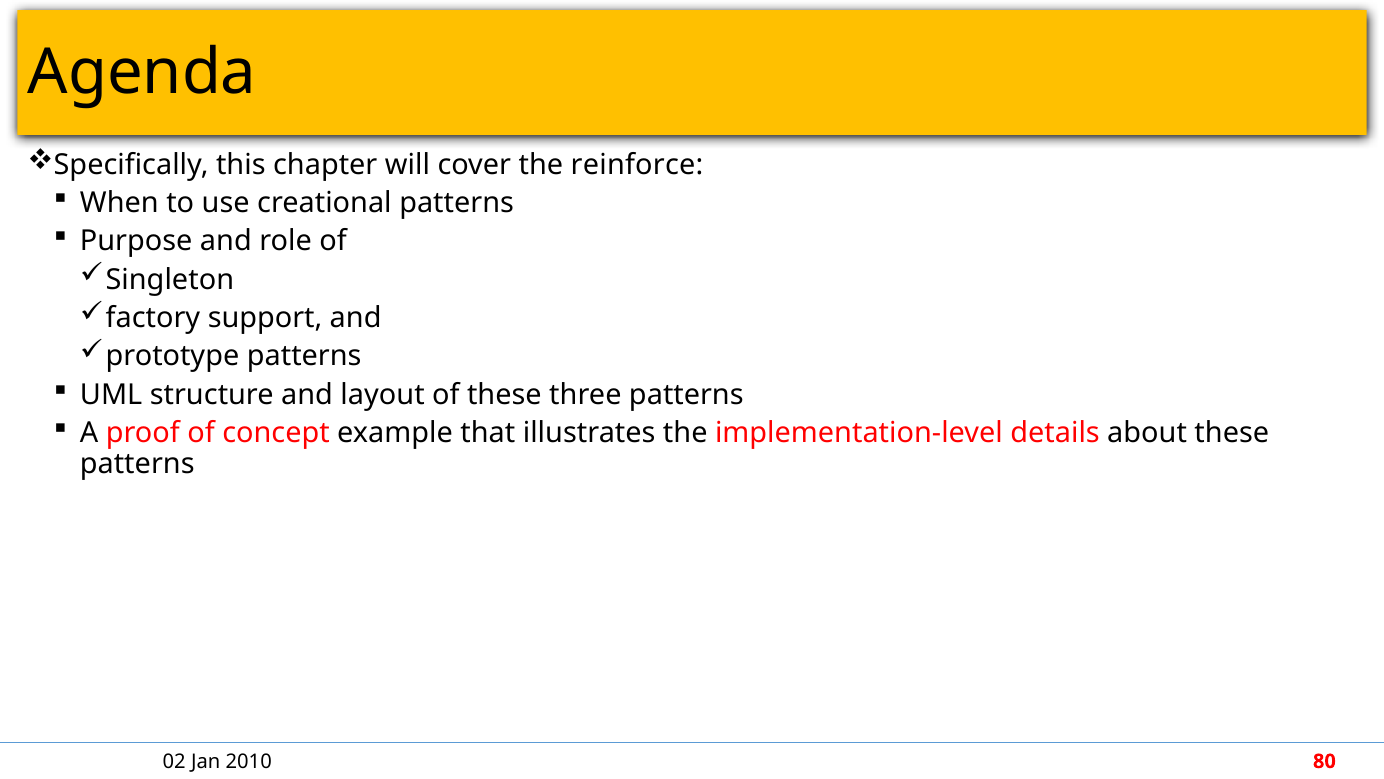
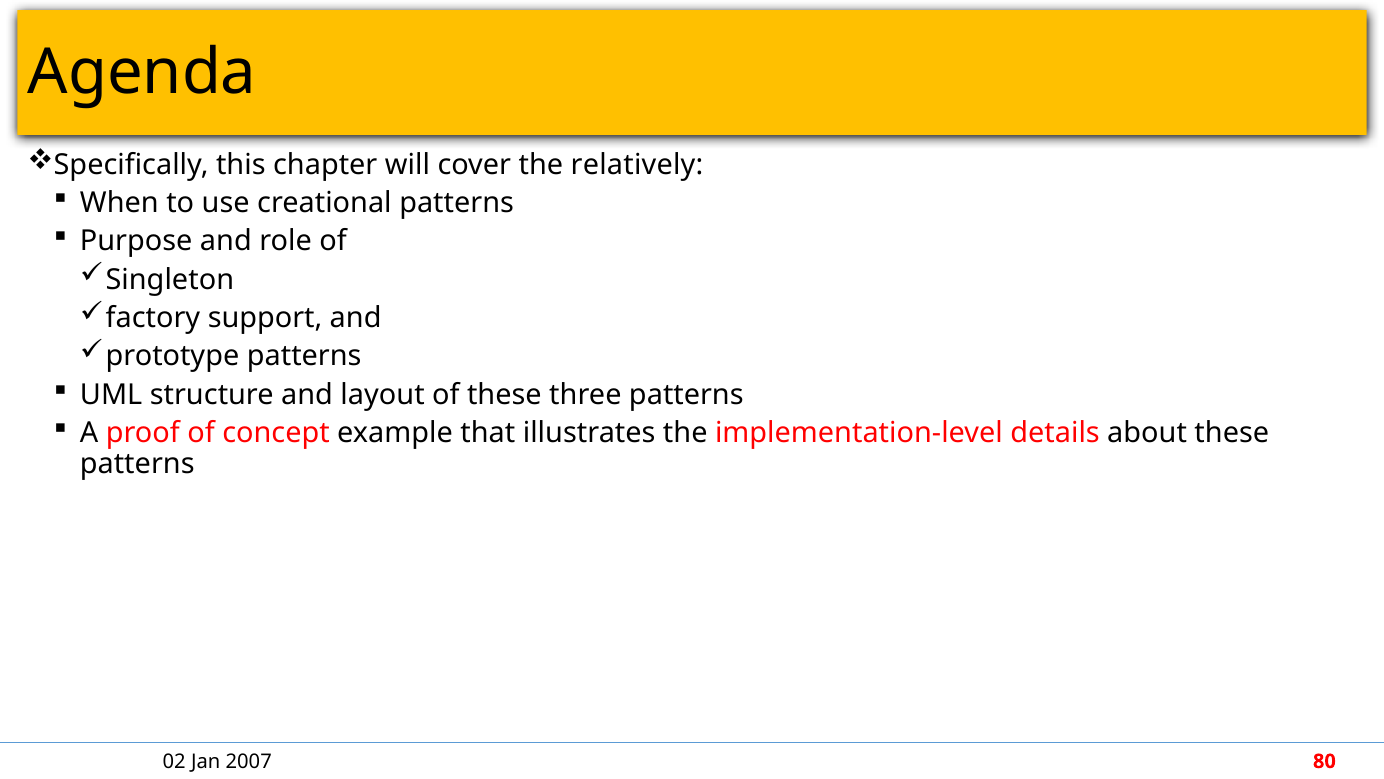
reinforce: reinforce -> relatively (637, 164)
2010: 2010 -> 2007 (249, 761)
